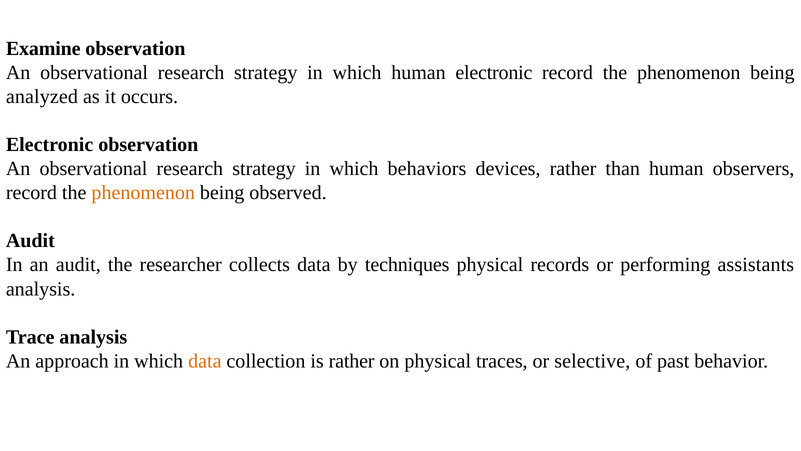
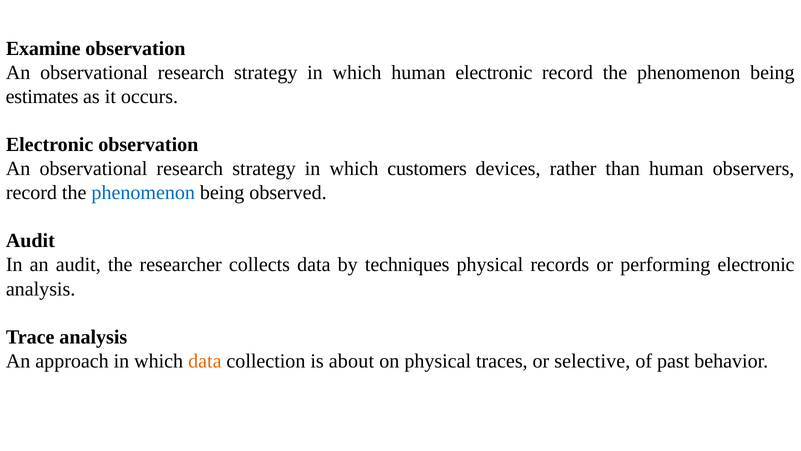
analyzed: analyzed -> estimates (42, 96)
behaviors: behaviors -> customers (427, 169)
phenomenon colour: orange -> blue (143, 193)
performing assistants: assistants -> electronic (756, 265)
is rather: rather -> about (351, 361)
